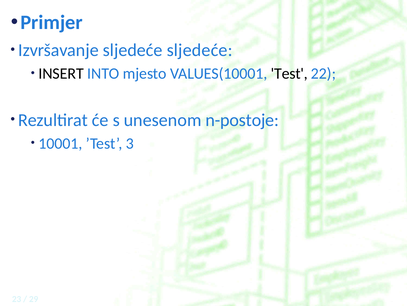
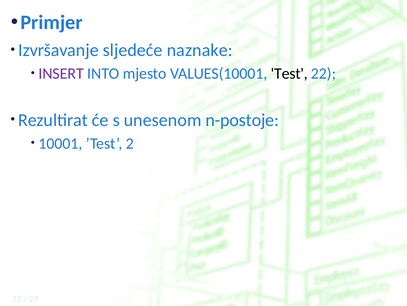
sljedeće sljedeće: sljedeće -> naznake (200, 50)
INSERT colour: black -> purple (61, 73)
3: 3 -> 2 (130, 143)
